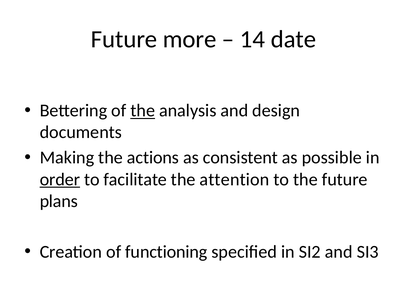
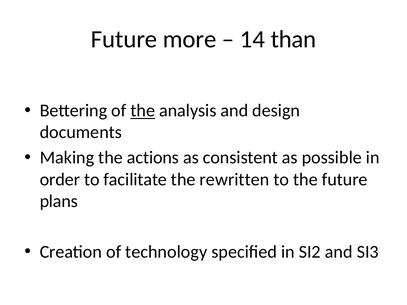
date: date -> than (293, 39)
order underline: present -> none (60, 180)
attention: attention -> rewritten (235, 180)
functioning: functioning -> technology (166, 252)
